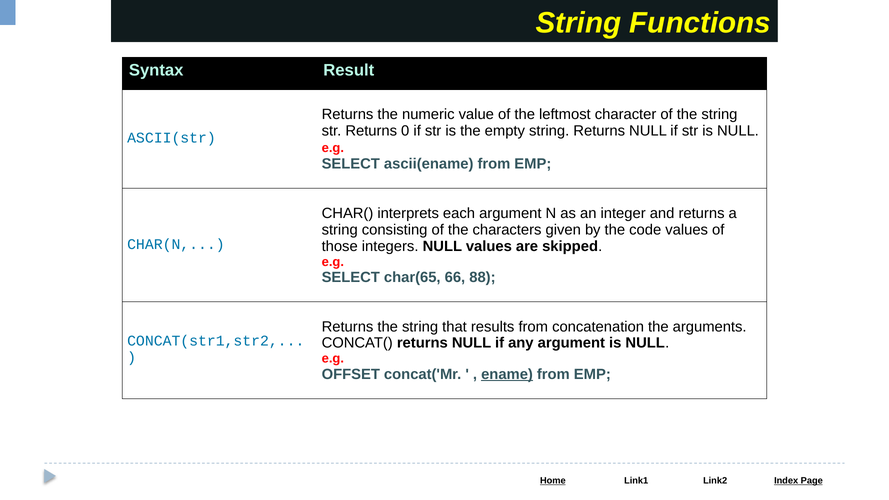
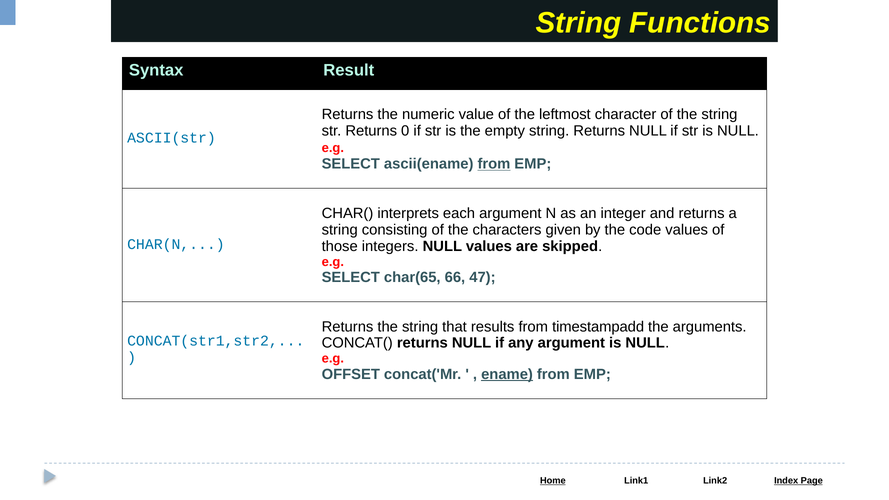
from underline: none -> present (494, 164)
88: 88 -> 47 (482, 277)
concatenation: concatenation -> timestampadd (598, 327)
